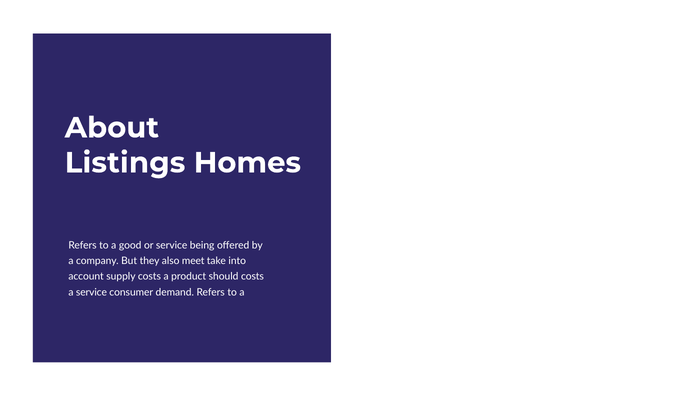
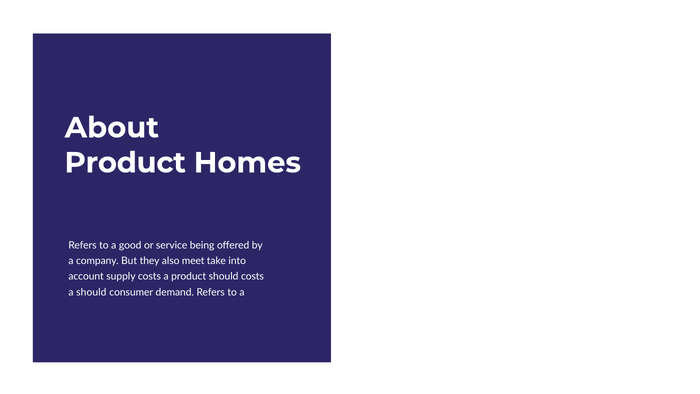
Listings: Listings -> Product (125, 163)
a service: service -> should (91, 292)
